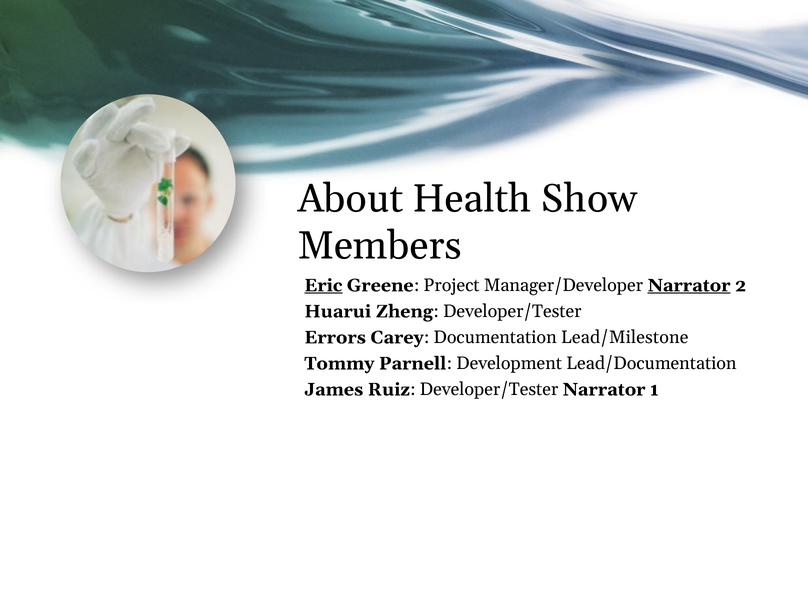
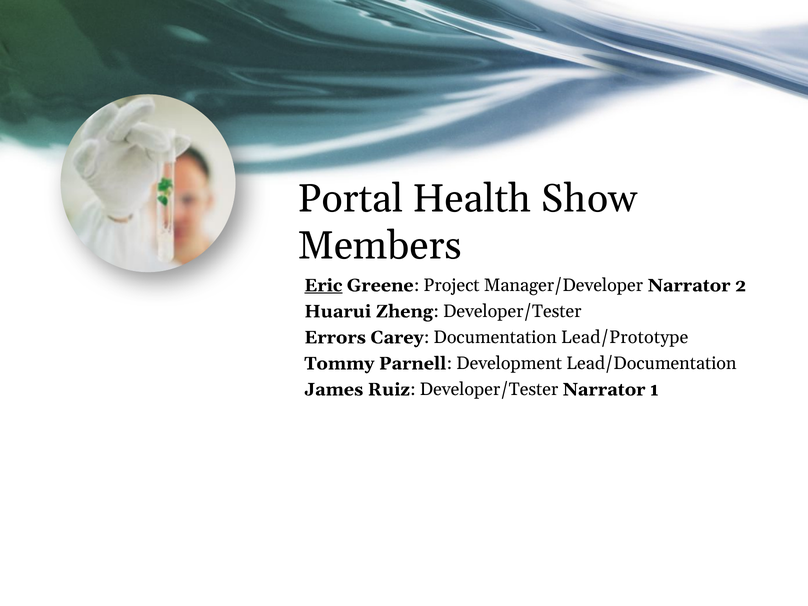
About: About -> Portal (351, 199)
Narrator underline: present -> none (689, 285)
Lead/Milestone: Lead/Milestone -> Lead/Prototype (625, 337)
